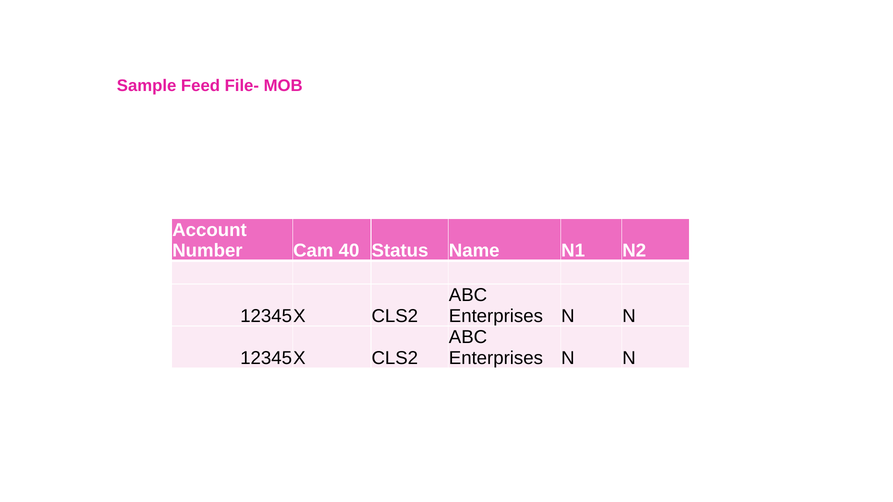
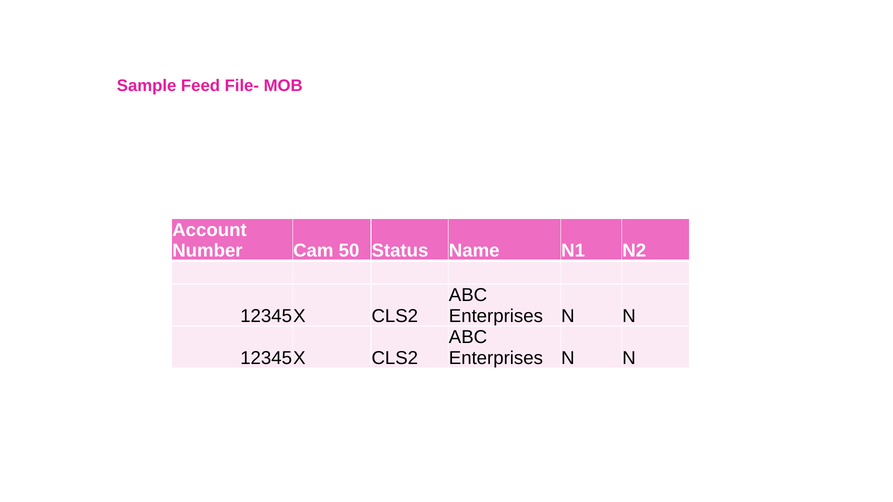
40: 40 -> 50 (349, 251)
